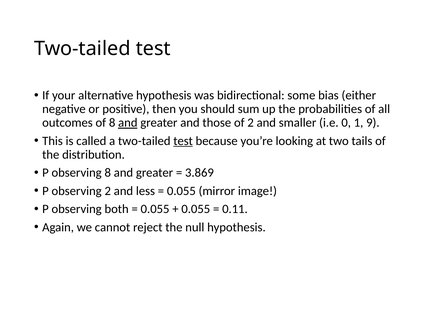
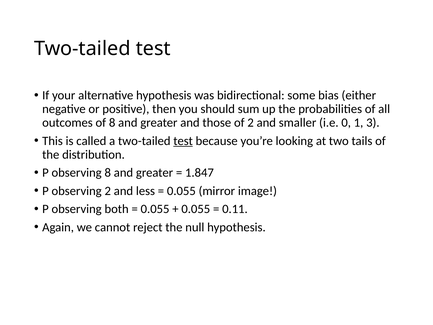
and underline: present -> none (128, 123)
9: 9 -> 3 (373, 123)
3.869: 3.869 -> 1.847 (199, 173)
